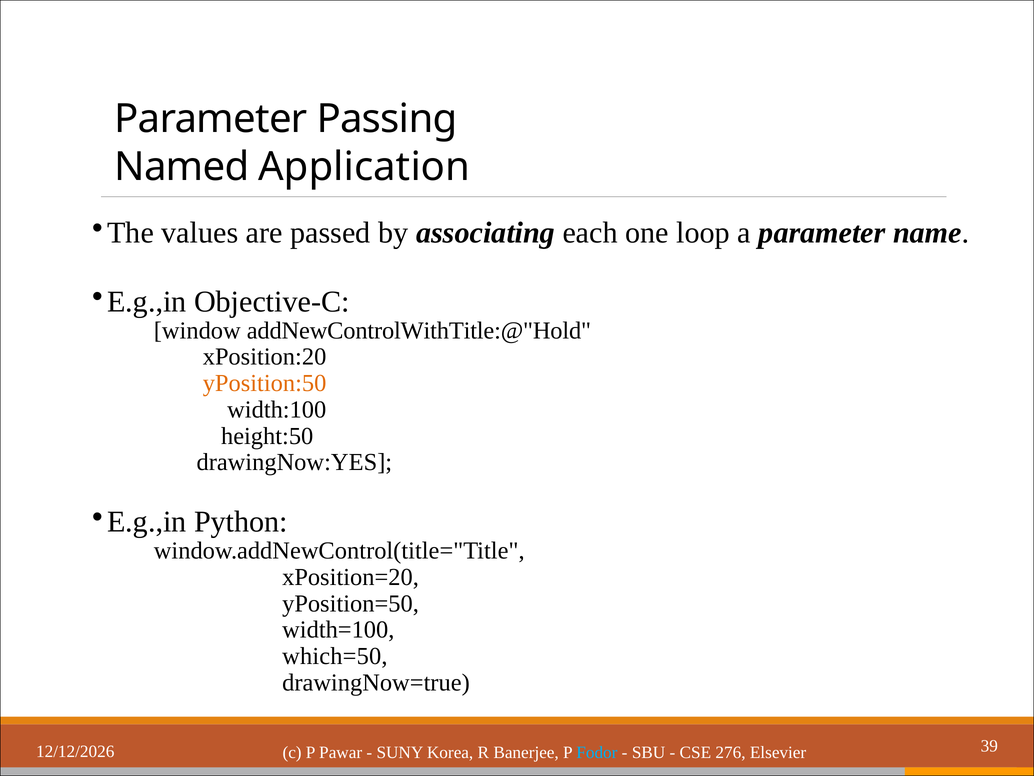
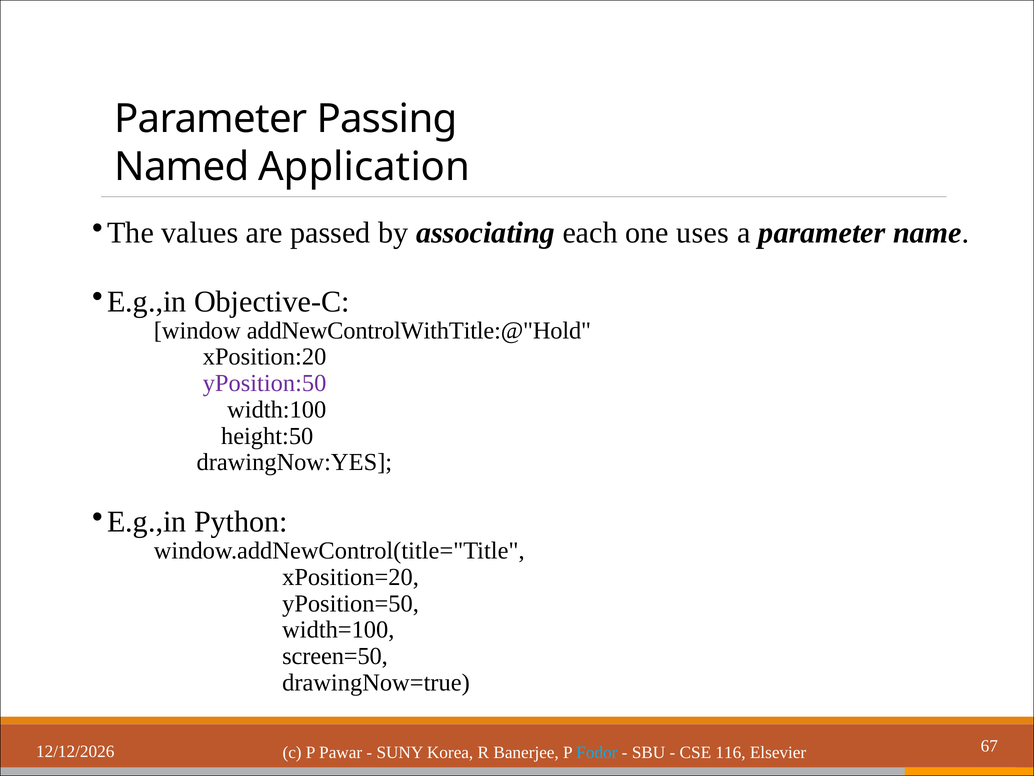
loop: loop -> uses (703, 233)
yPosition:50 colour: orange -> purple (265, 383)
which=50: which=50 -> screen=50 (335, 656)
276: 276 -> 116 (731, 752)
39: 39 -> 67 (989, 746)
